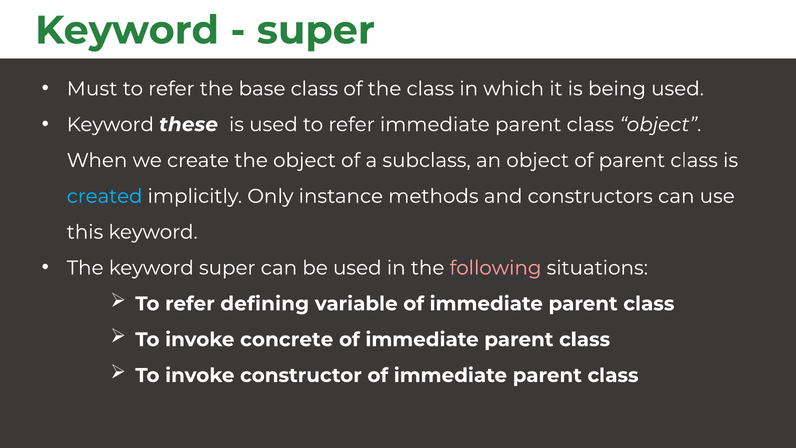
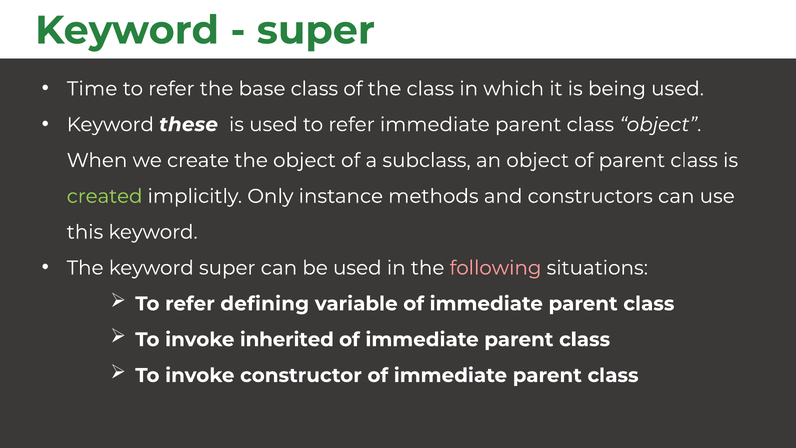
Must: Must -> Time (92, 89)
created colour: light blue -> light green (105, 196)
concrete: concrete -> inherited (287, 339)
